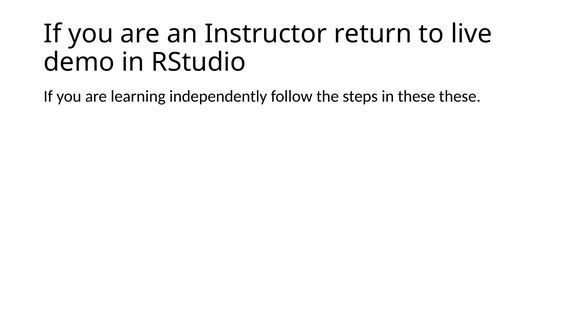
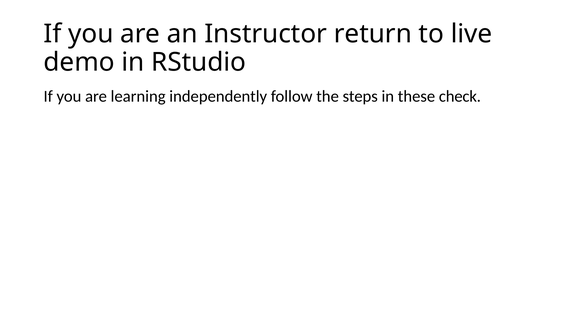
these these: these -> check (460, 97)
